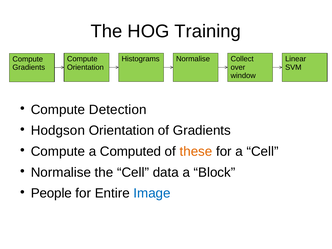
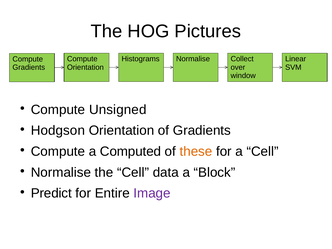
Training: Training -> Pictures (208, 31)
Detection: Detection -> Unsigned (118, 110)
People: People -> Predict (51, 193)
Image colour: blue -> purple (152, 193)
